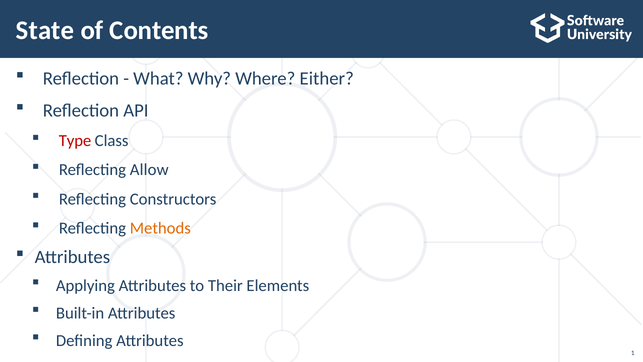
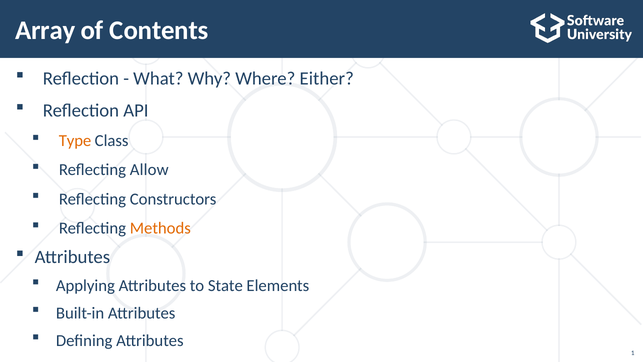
State: State -> Array (45, 30)
Type colour: red -> orange (75, 141)
Their: Their -> State (225, 285)
